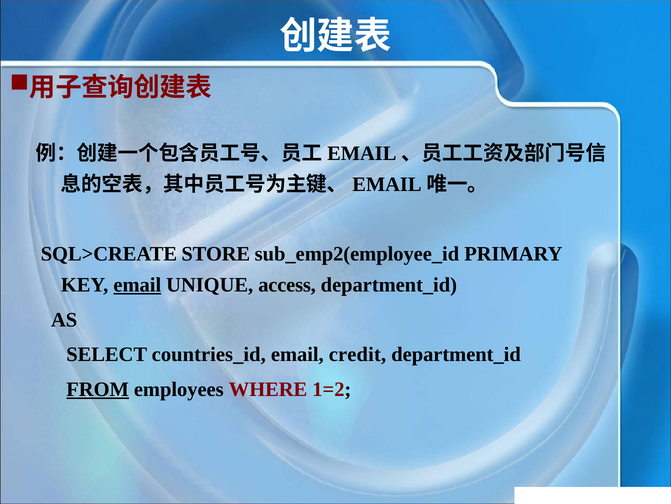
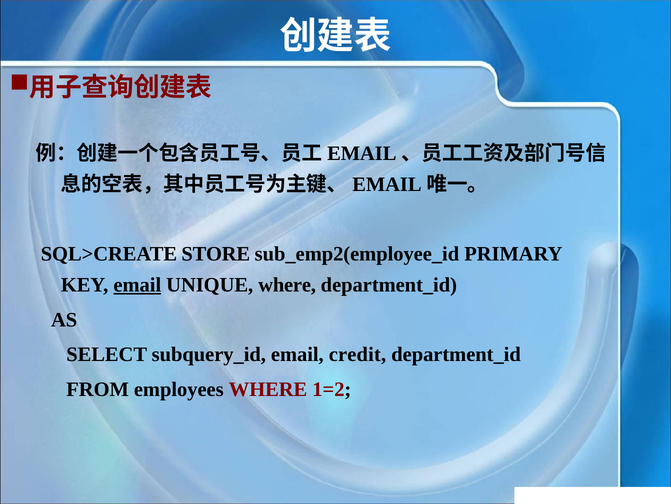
UNIQUE access: access -> where (287, 284)
countries_id: countries_id -> subquery_id (209, 354)
FROM underline: present -> none (98, 389)
